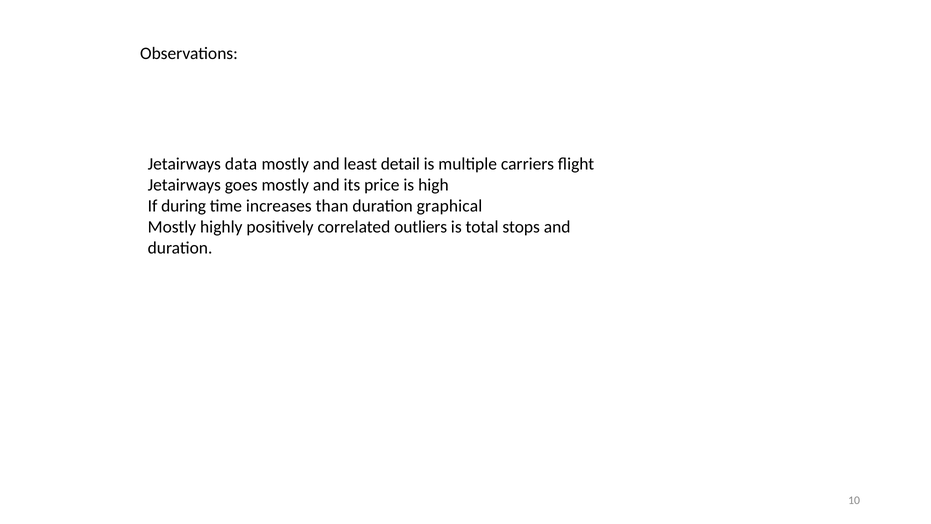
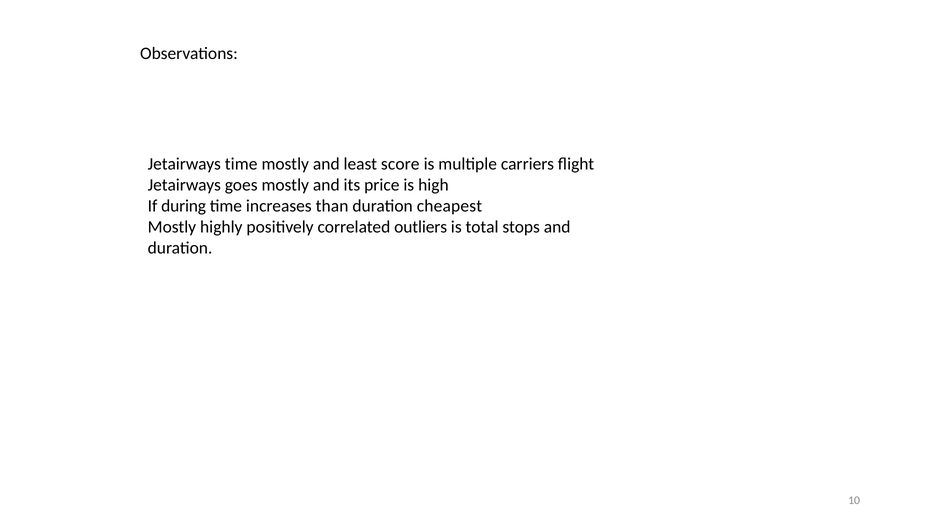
Jetairways data: data -> time (241, 164)
detail: detail -> score (400, 164)
graphical: graphical -> cheapest (449, 206)
